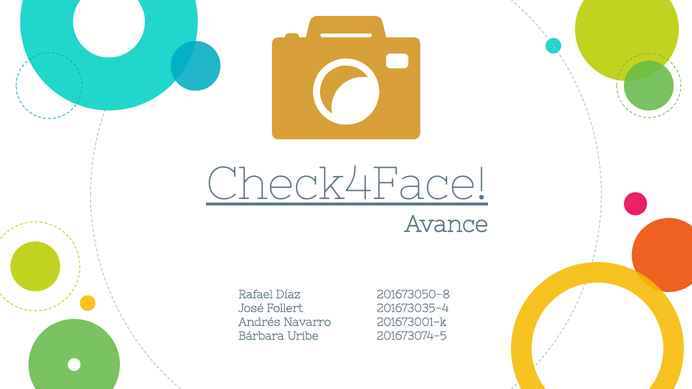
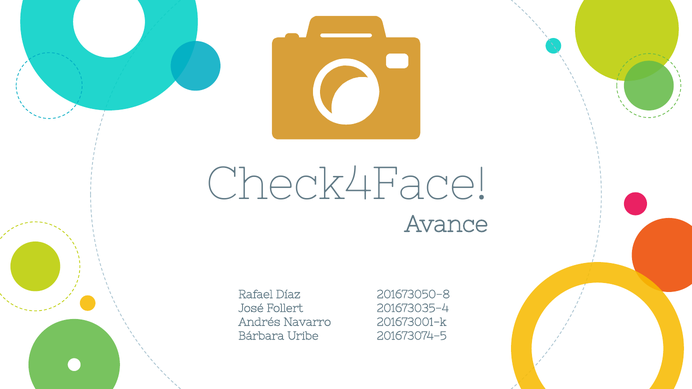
Check4Face underline: present -> none (347, 184)
